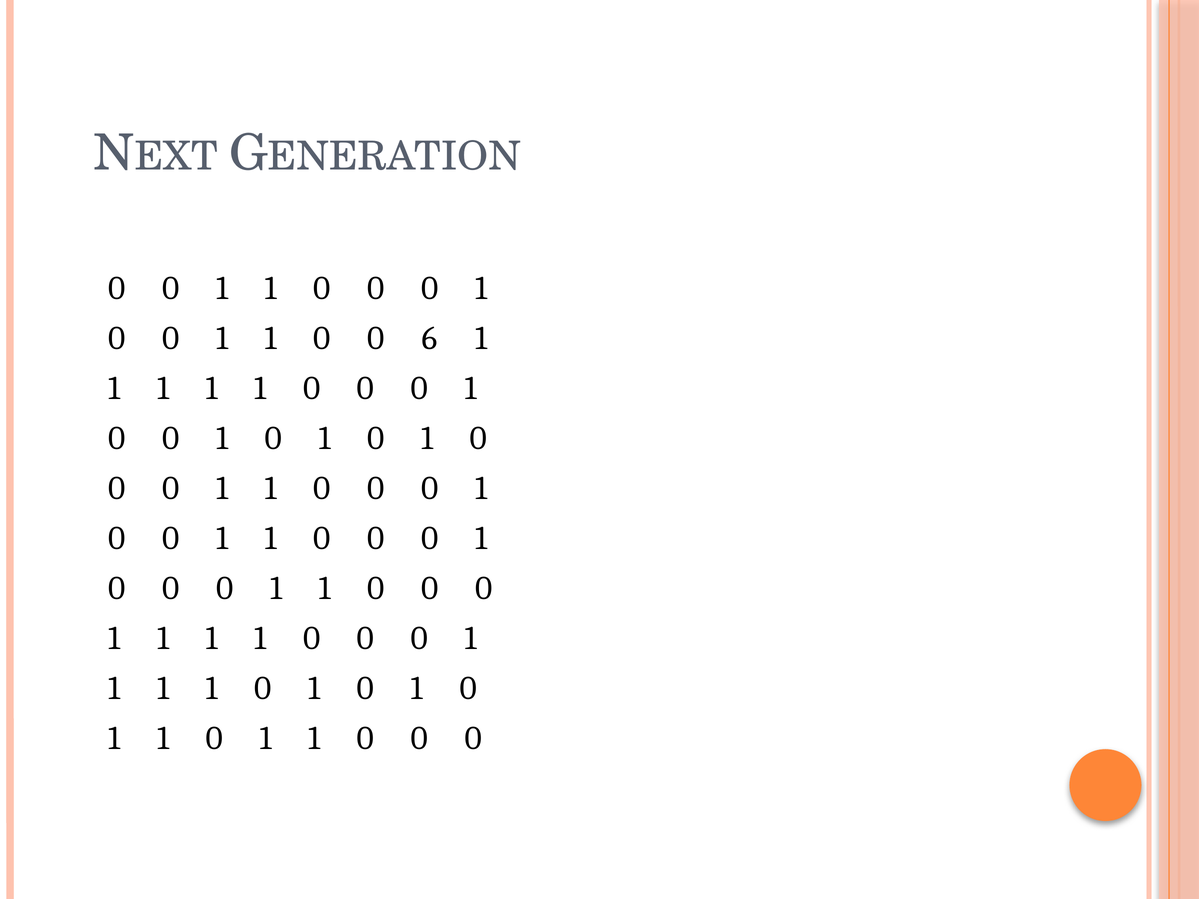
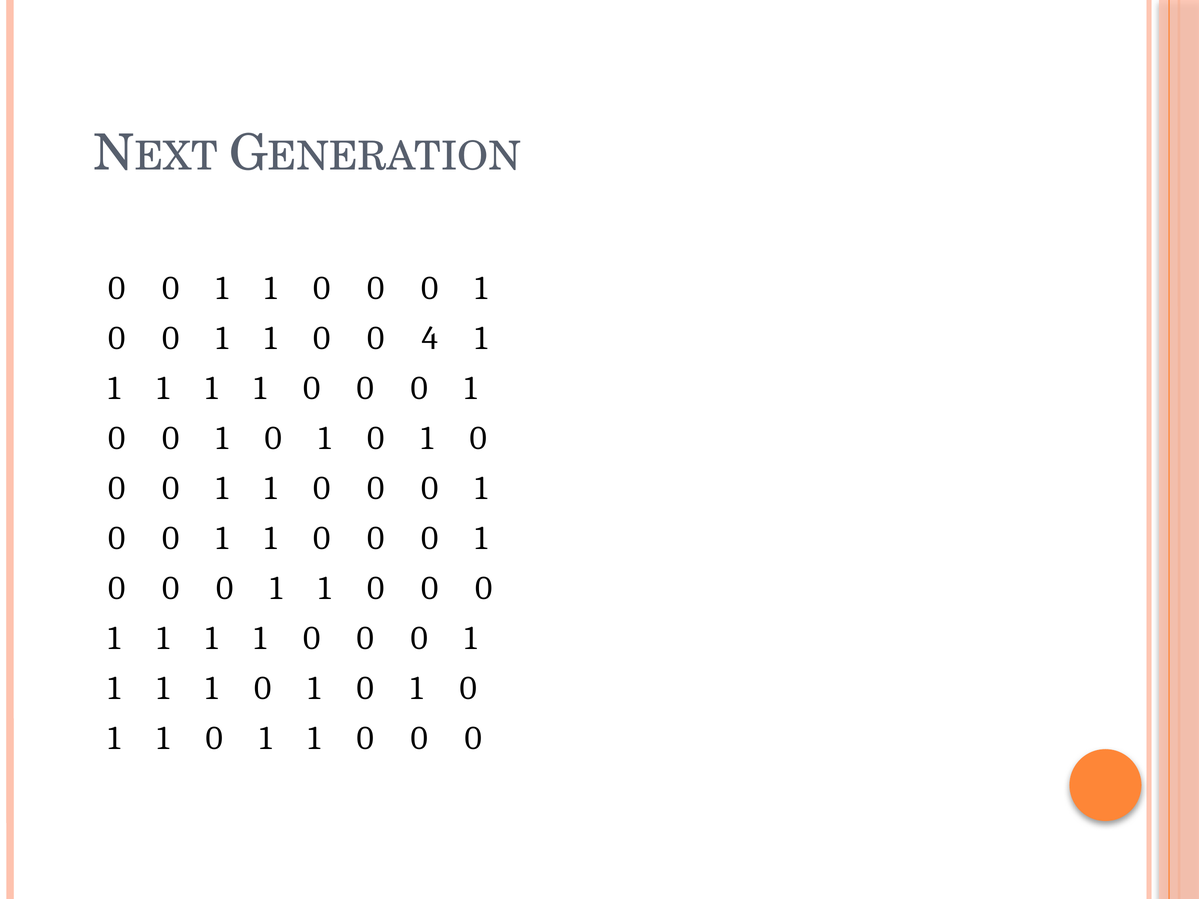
6: 6 -> 4 (430, 338)
